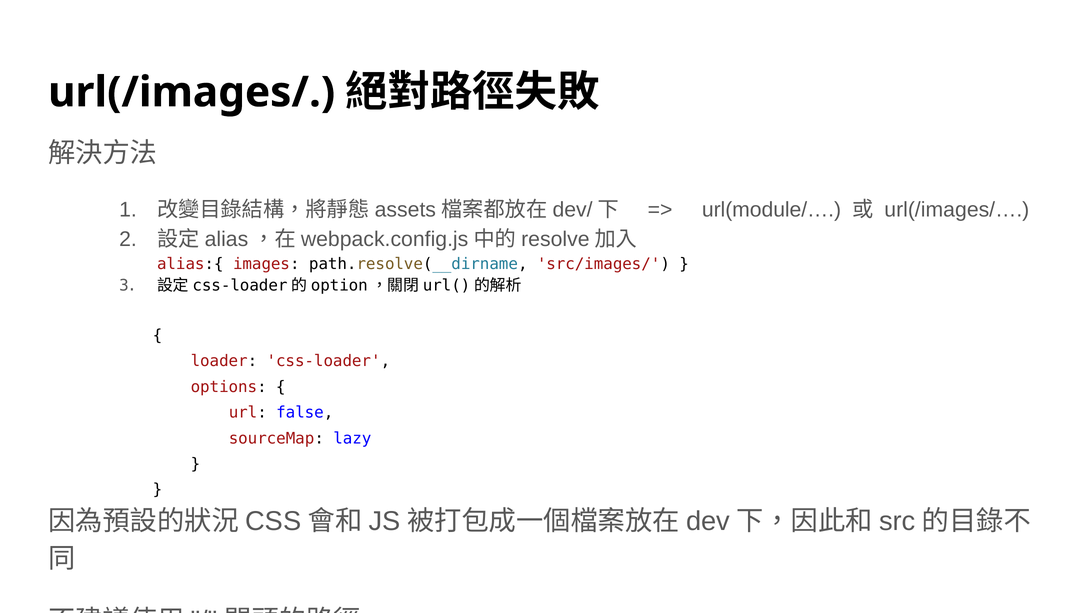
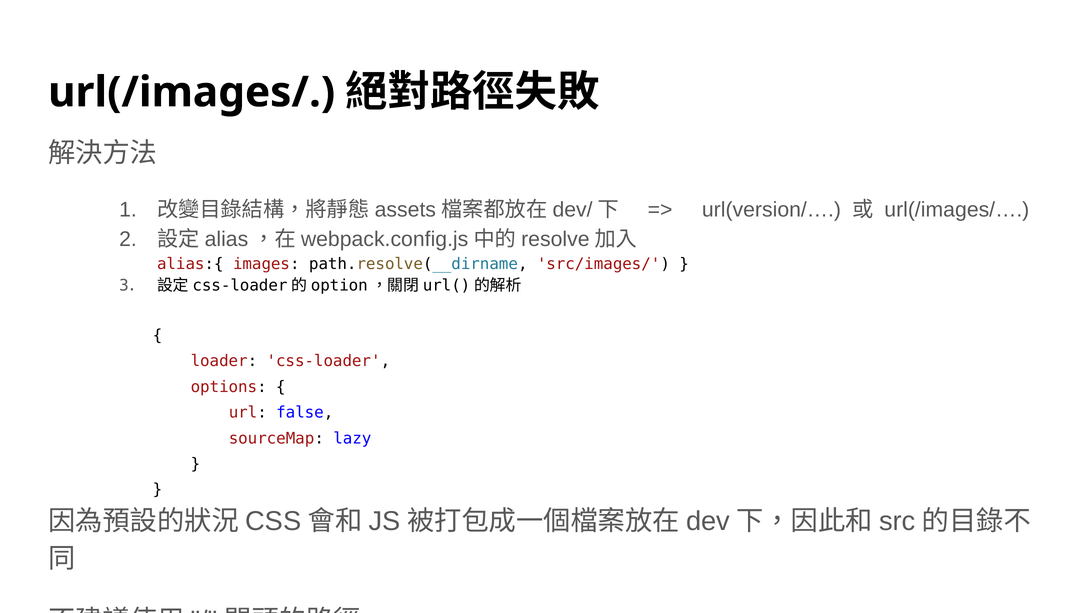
url(module/…: url(module/… -> url(version/… (771, 210)
